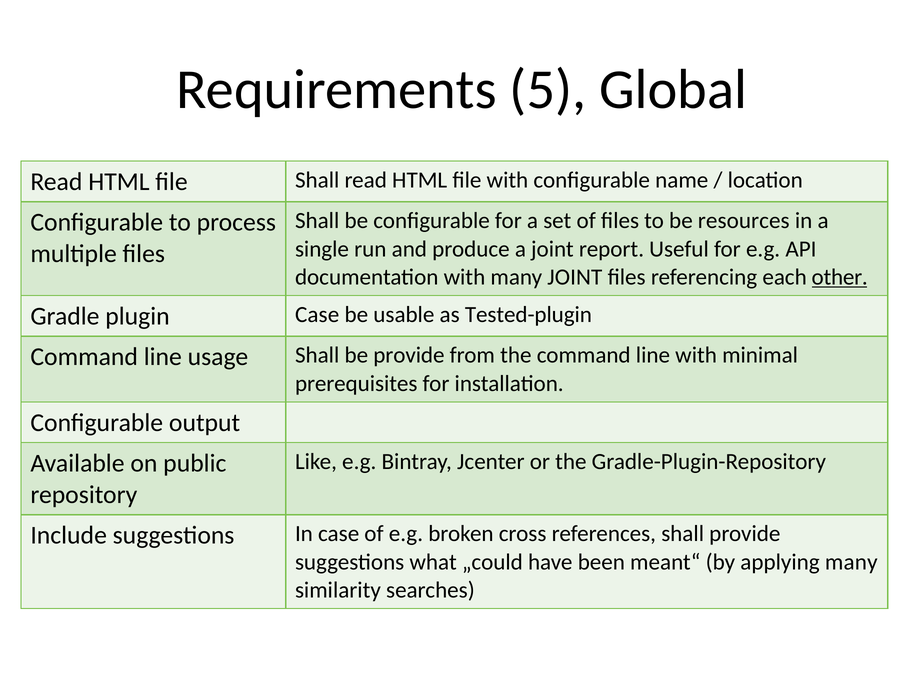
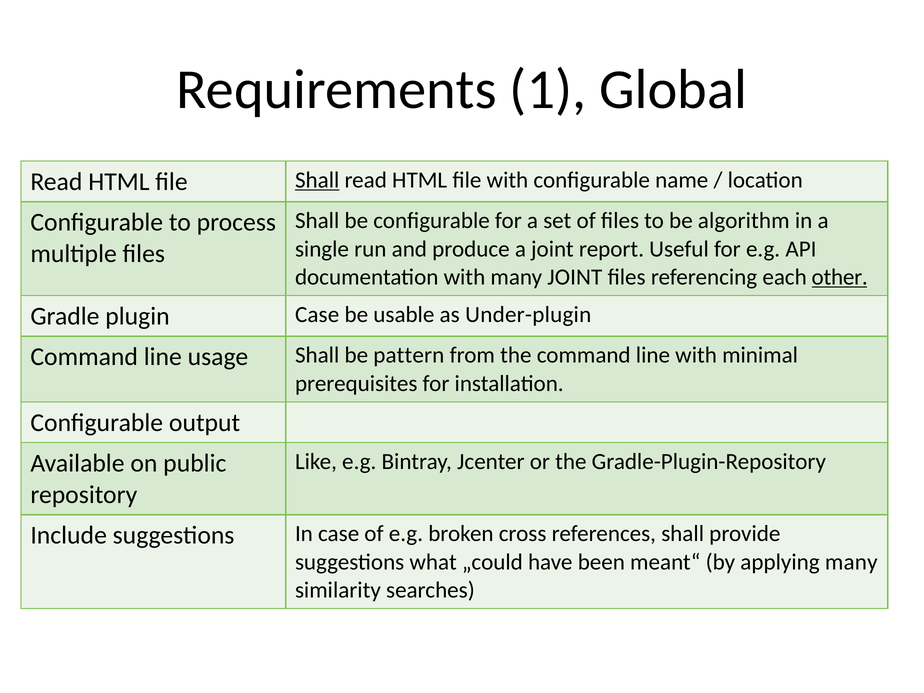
5: 5 -> 1 (548, 89)
Shall underline: none -> present (317, 180)
resources: resources -> algorithm (744, 221)
Tested-plugin: Tested-plugin -> Under-plugin (528, 315)
be provide: provide -> pattern (409, 355)
